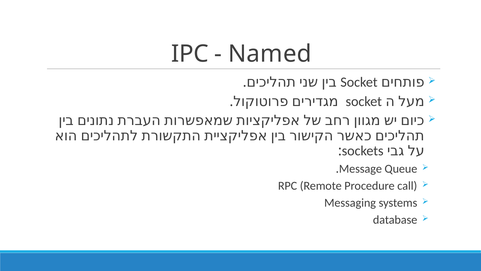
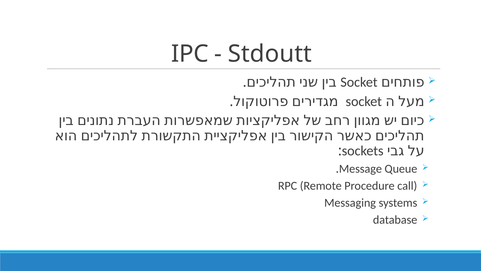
Named: Named -> Stdoutt (270, 54)
